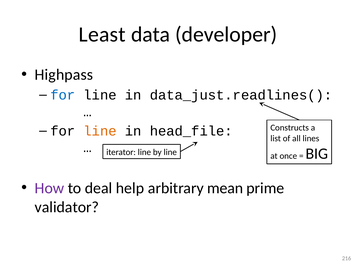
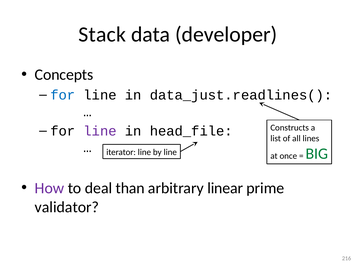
Least: Least -> Stack (102, 34)
Highpass: Highpass -> Concepts (64, 75)
line colour: orange -> purple (100, 131)
BIG colour: black -> green (317, 154)
help: help -> than (130, 188)
mean: mean -> linear (225, 188)
